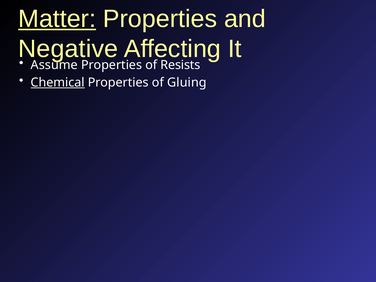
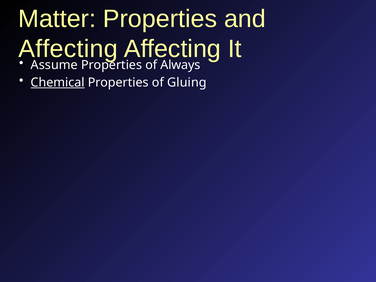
Matter underline: present -> none (57, 19)
Negative: Negative -> Affecting (68, 49)
Resists: Resists -> Always (180, 65)
